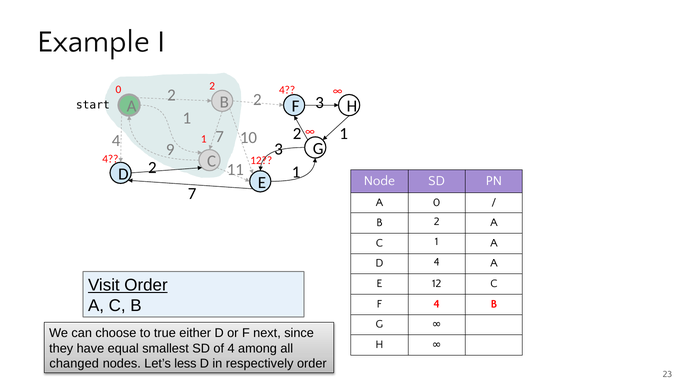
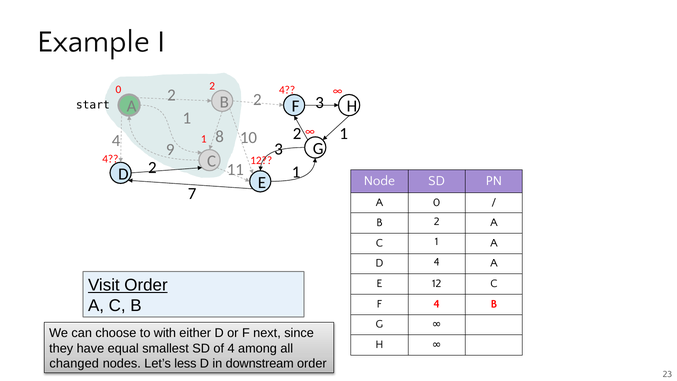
4 7: 7 -> 8 (220, 136)
true: true -> with (165, 333)
respectively: respectively -> downstream (260, 363)
